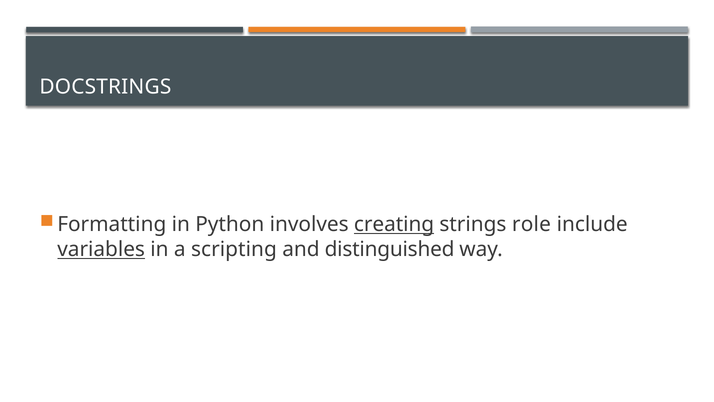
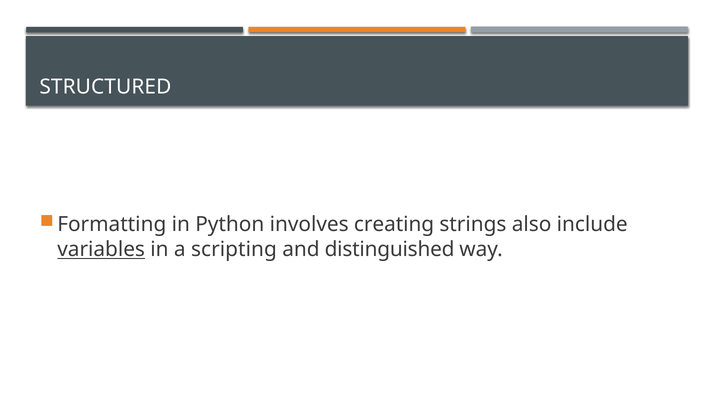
DOCSTRINGS: DOCSTRINGS -> STRUCTURED (105, 87)
creating underline: present -> none (394, 224)
role: role -> also (532, 224)
